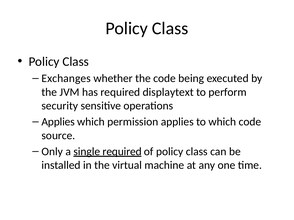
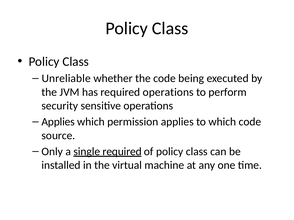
Exchanges: Exchanges -> Unreliable (66, 79)
required displaytext: displaytext -> operations (168, 92)
